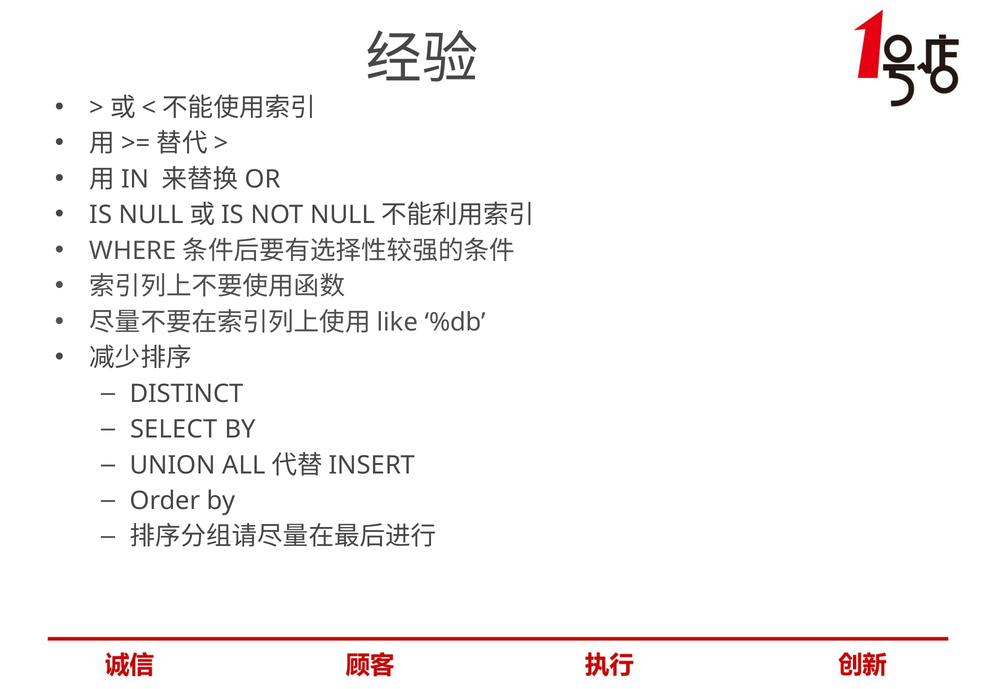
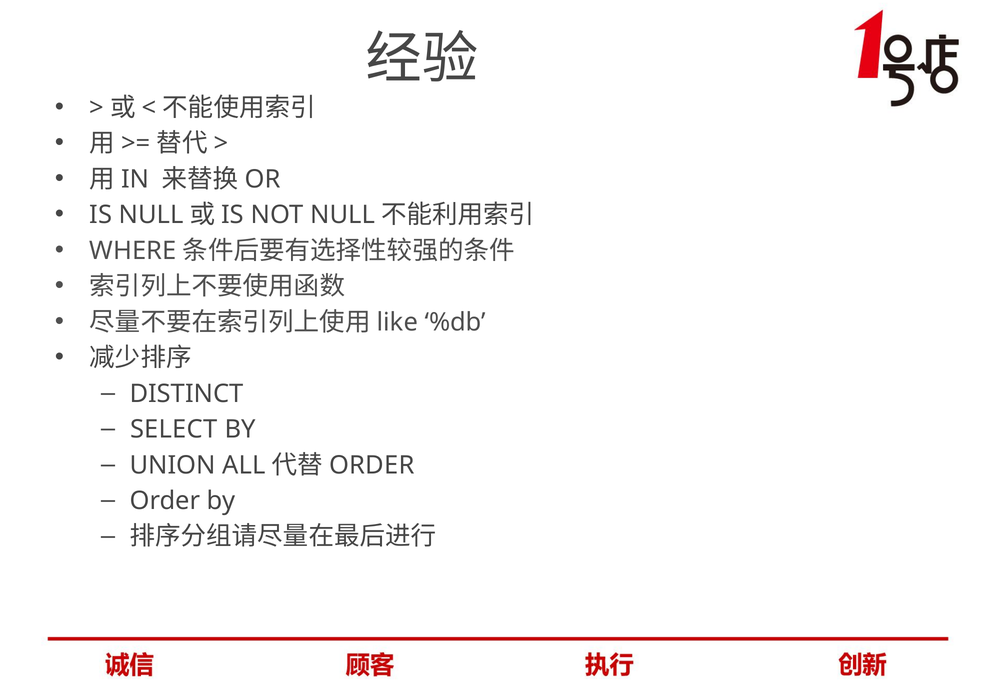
INSERT: INSERT -> ORDER (372, 465)
